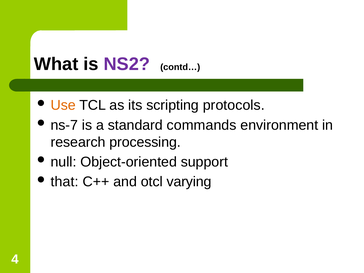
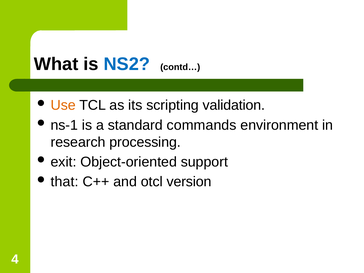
NS2 colour: purple -> blue (127, 64)
protocols: protocols -> validation (234, 105)
ns-7: ns-7 -> ns-1 (64, 125)
null: null -> exit (64, 162)
varying: varying -> version (189, 182)
